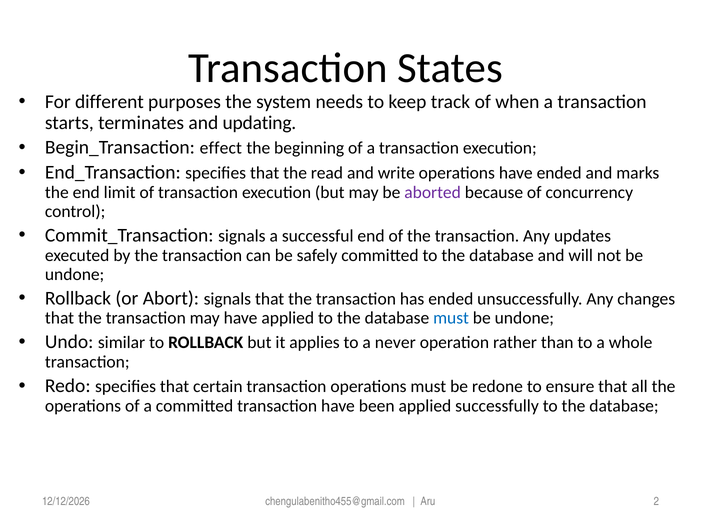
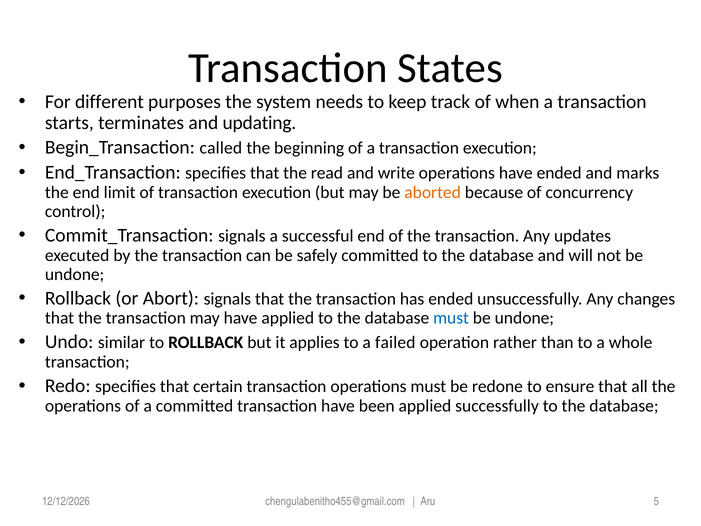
effect: effect -> called (221, 148)
aborted colour: purple -> orange (433, 192)
never: never -> failed (395, 342)
2: 2 -> 5 (656, 501)
